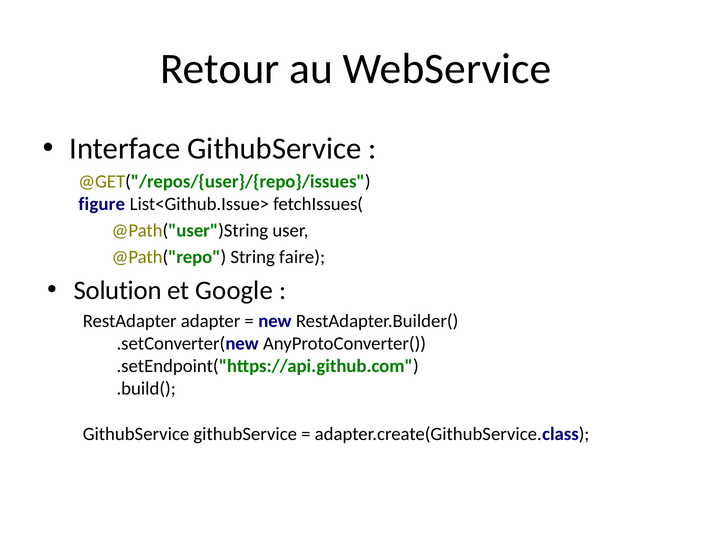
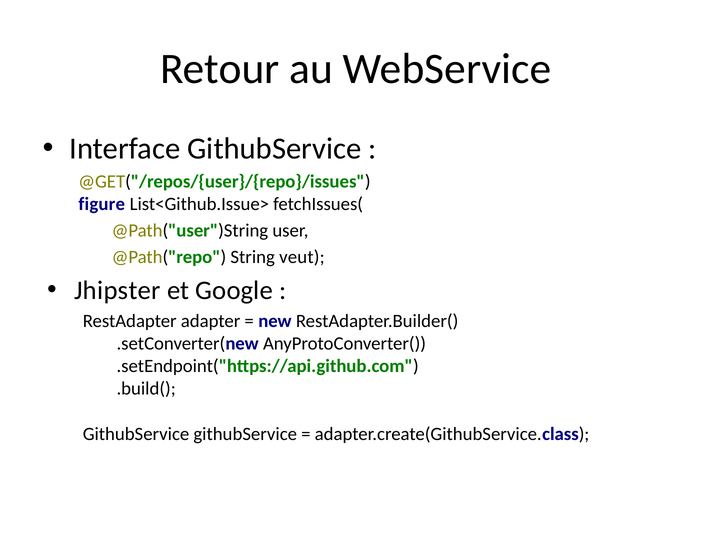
faire: faire -> veut (302, 257)
Solution: Solution -> Jhipster (117, 290)
